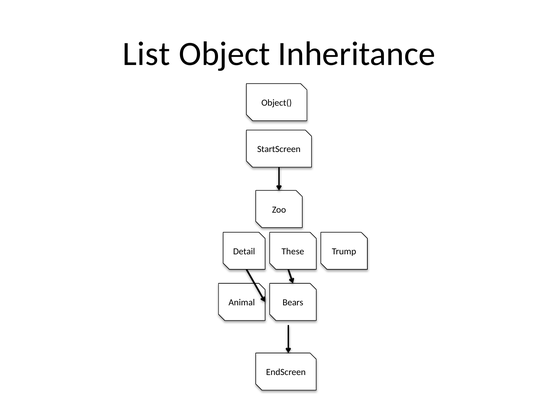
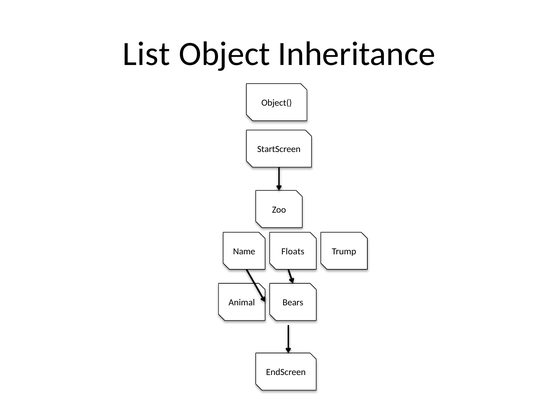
Detail: Detail -> Name (244, 252)
These: These -> Floats (293, 252)
